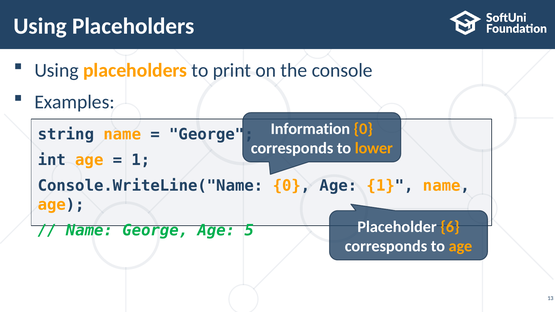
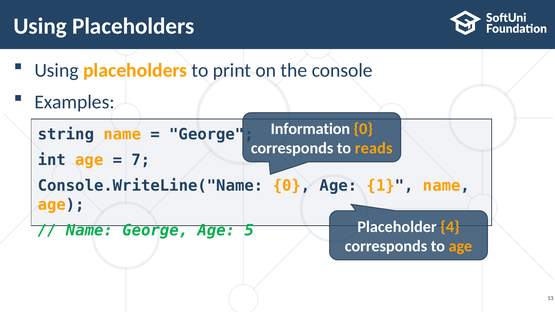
lower: lower -> reads (374, 148)
1: 1 -> 7 (141, 160)
6: 6 -> 4 (450, 227)
